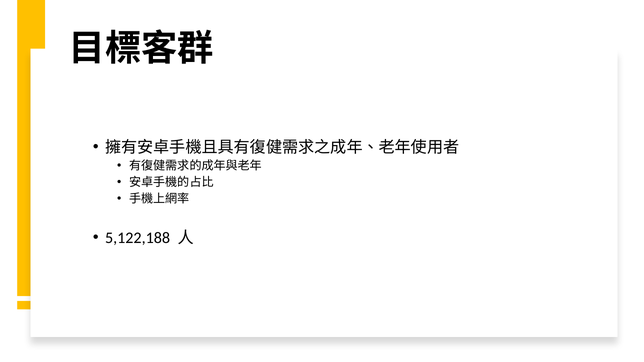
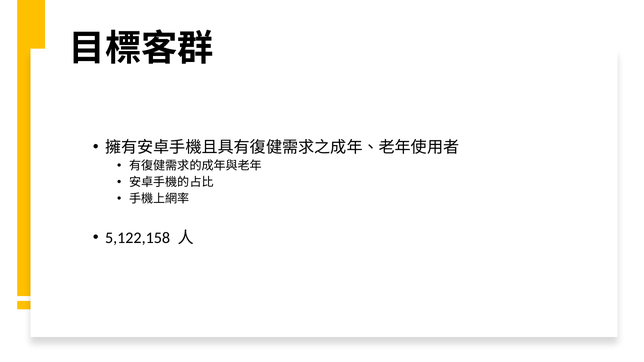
5,122,188: 5,122,188 -> 5,122,158 (138, 238)
